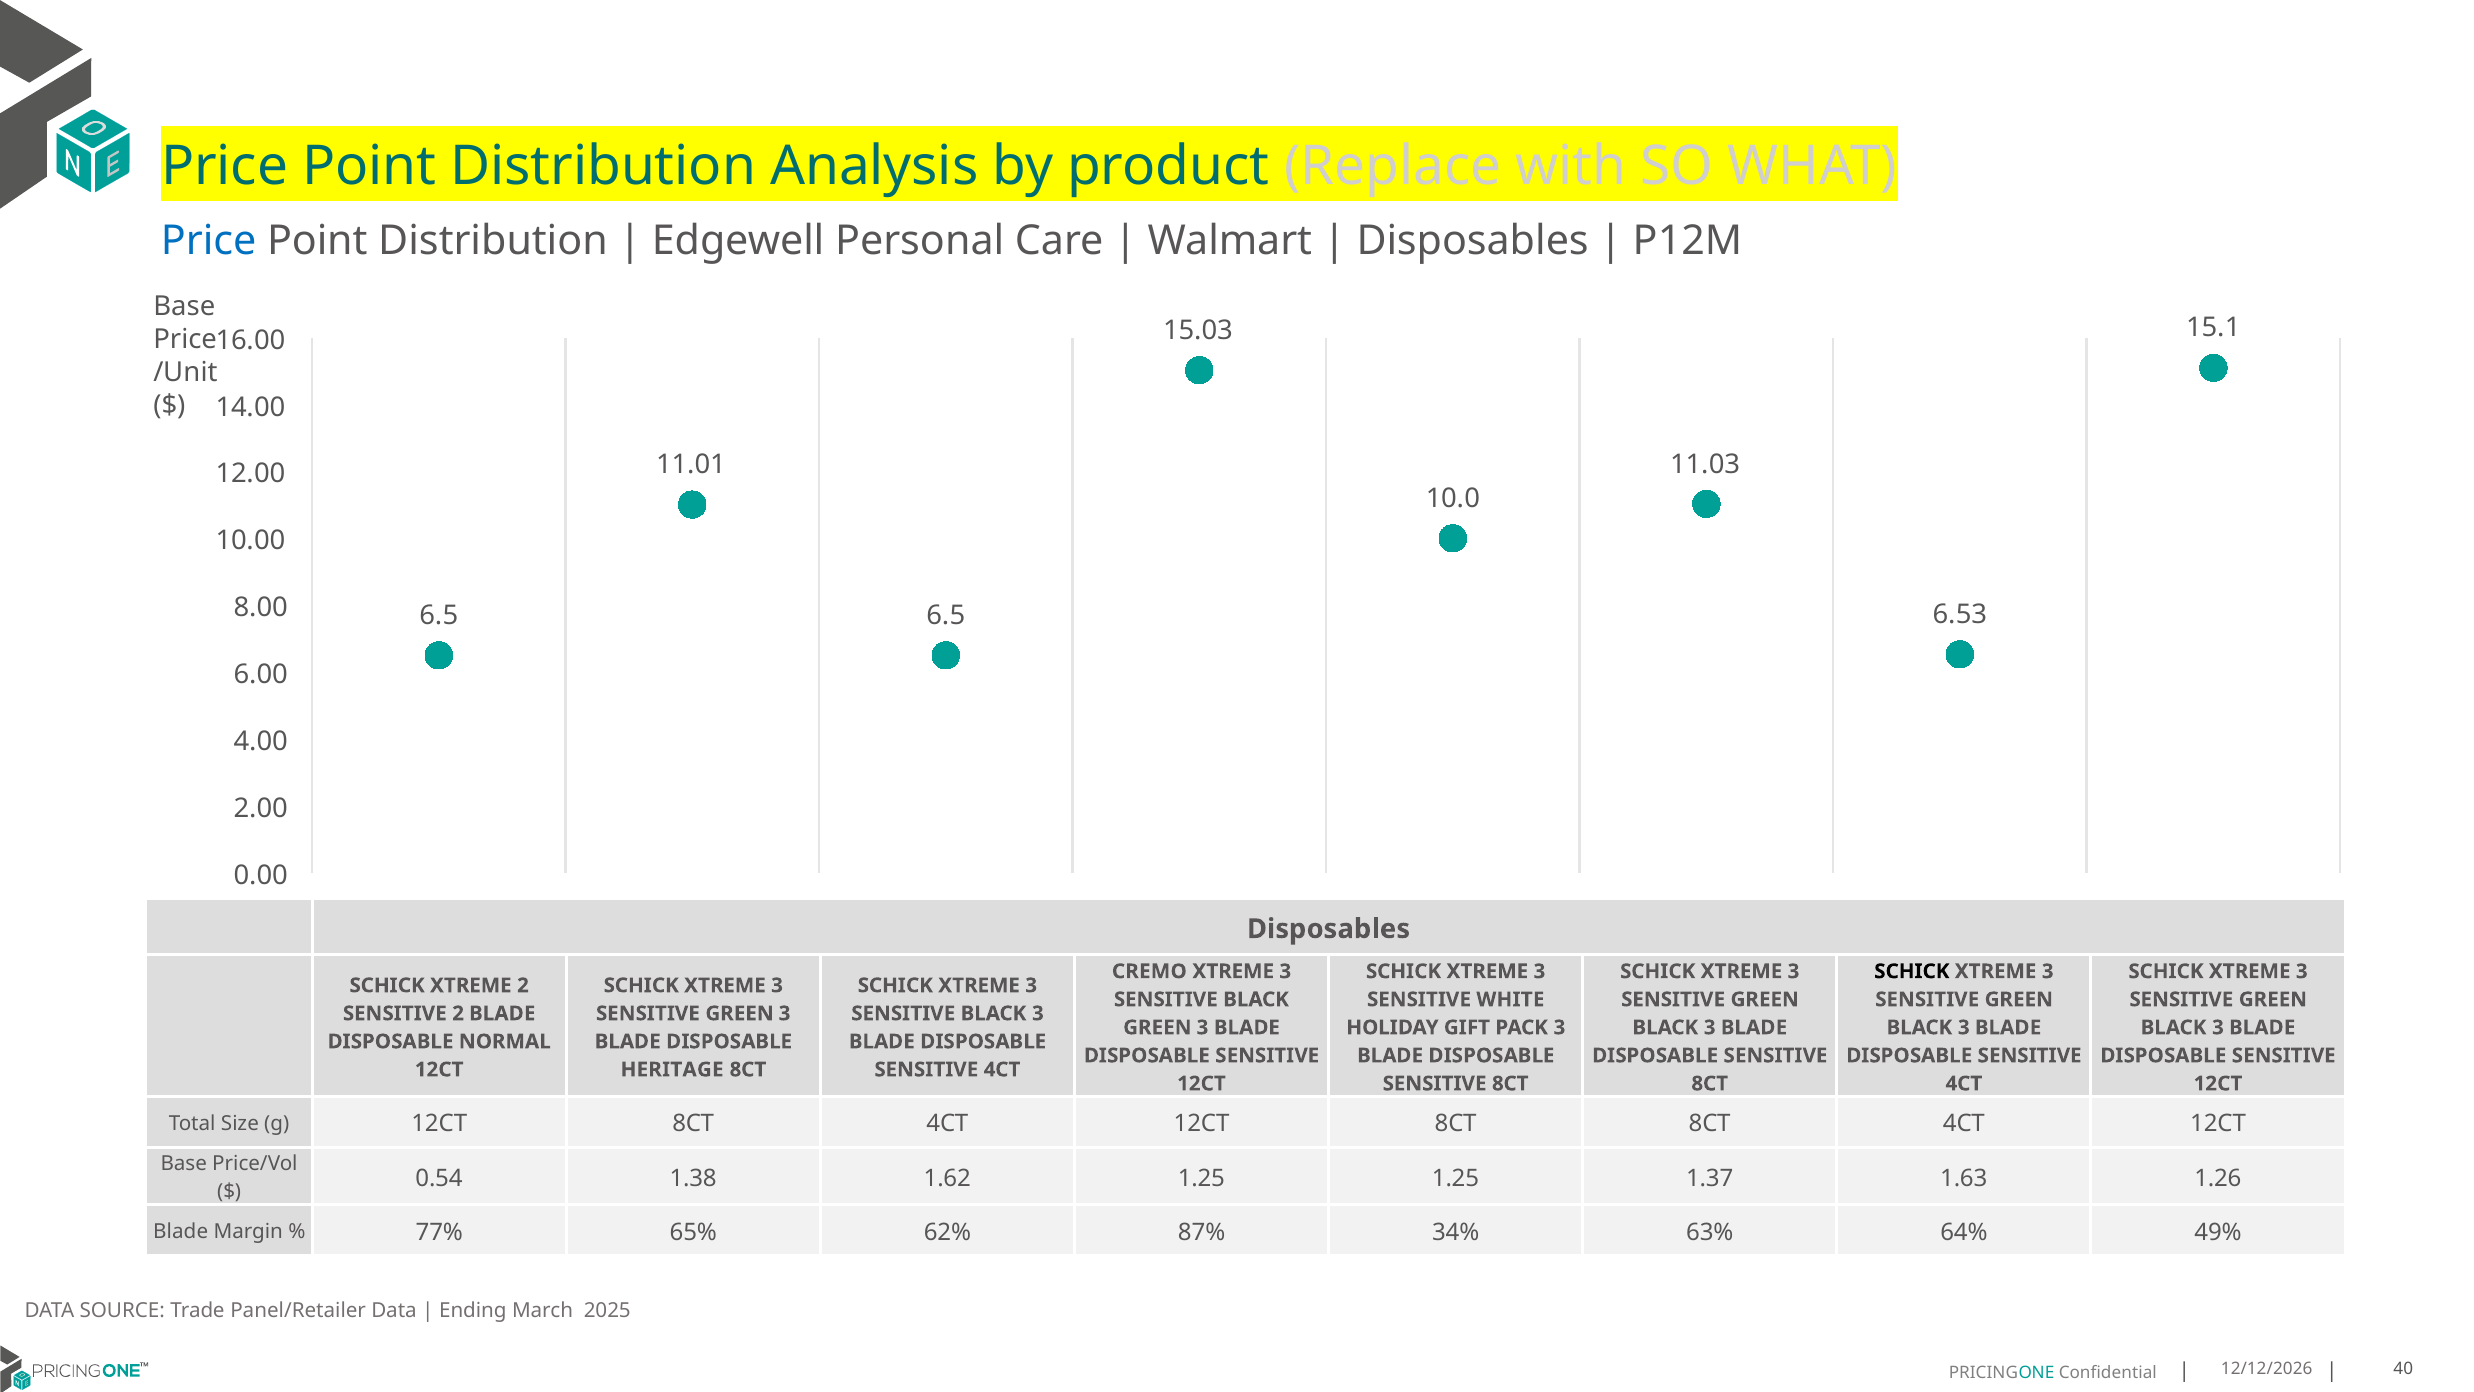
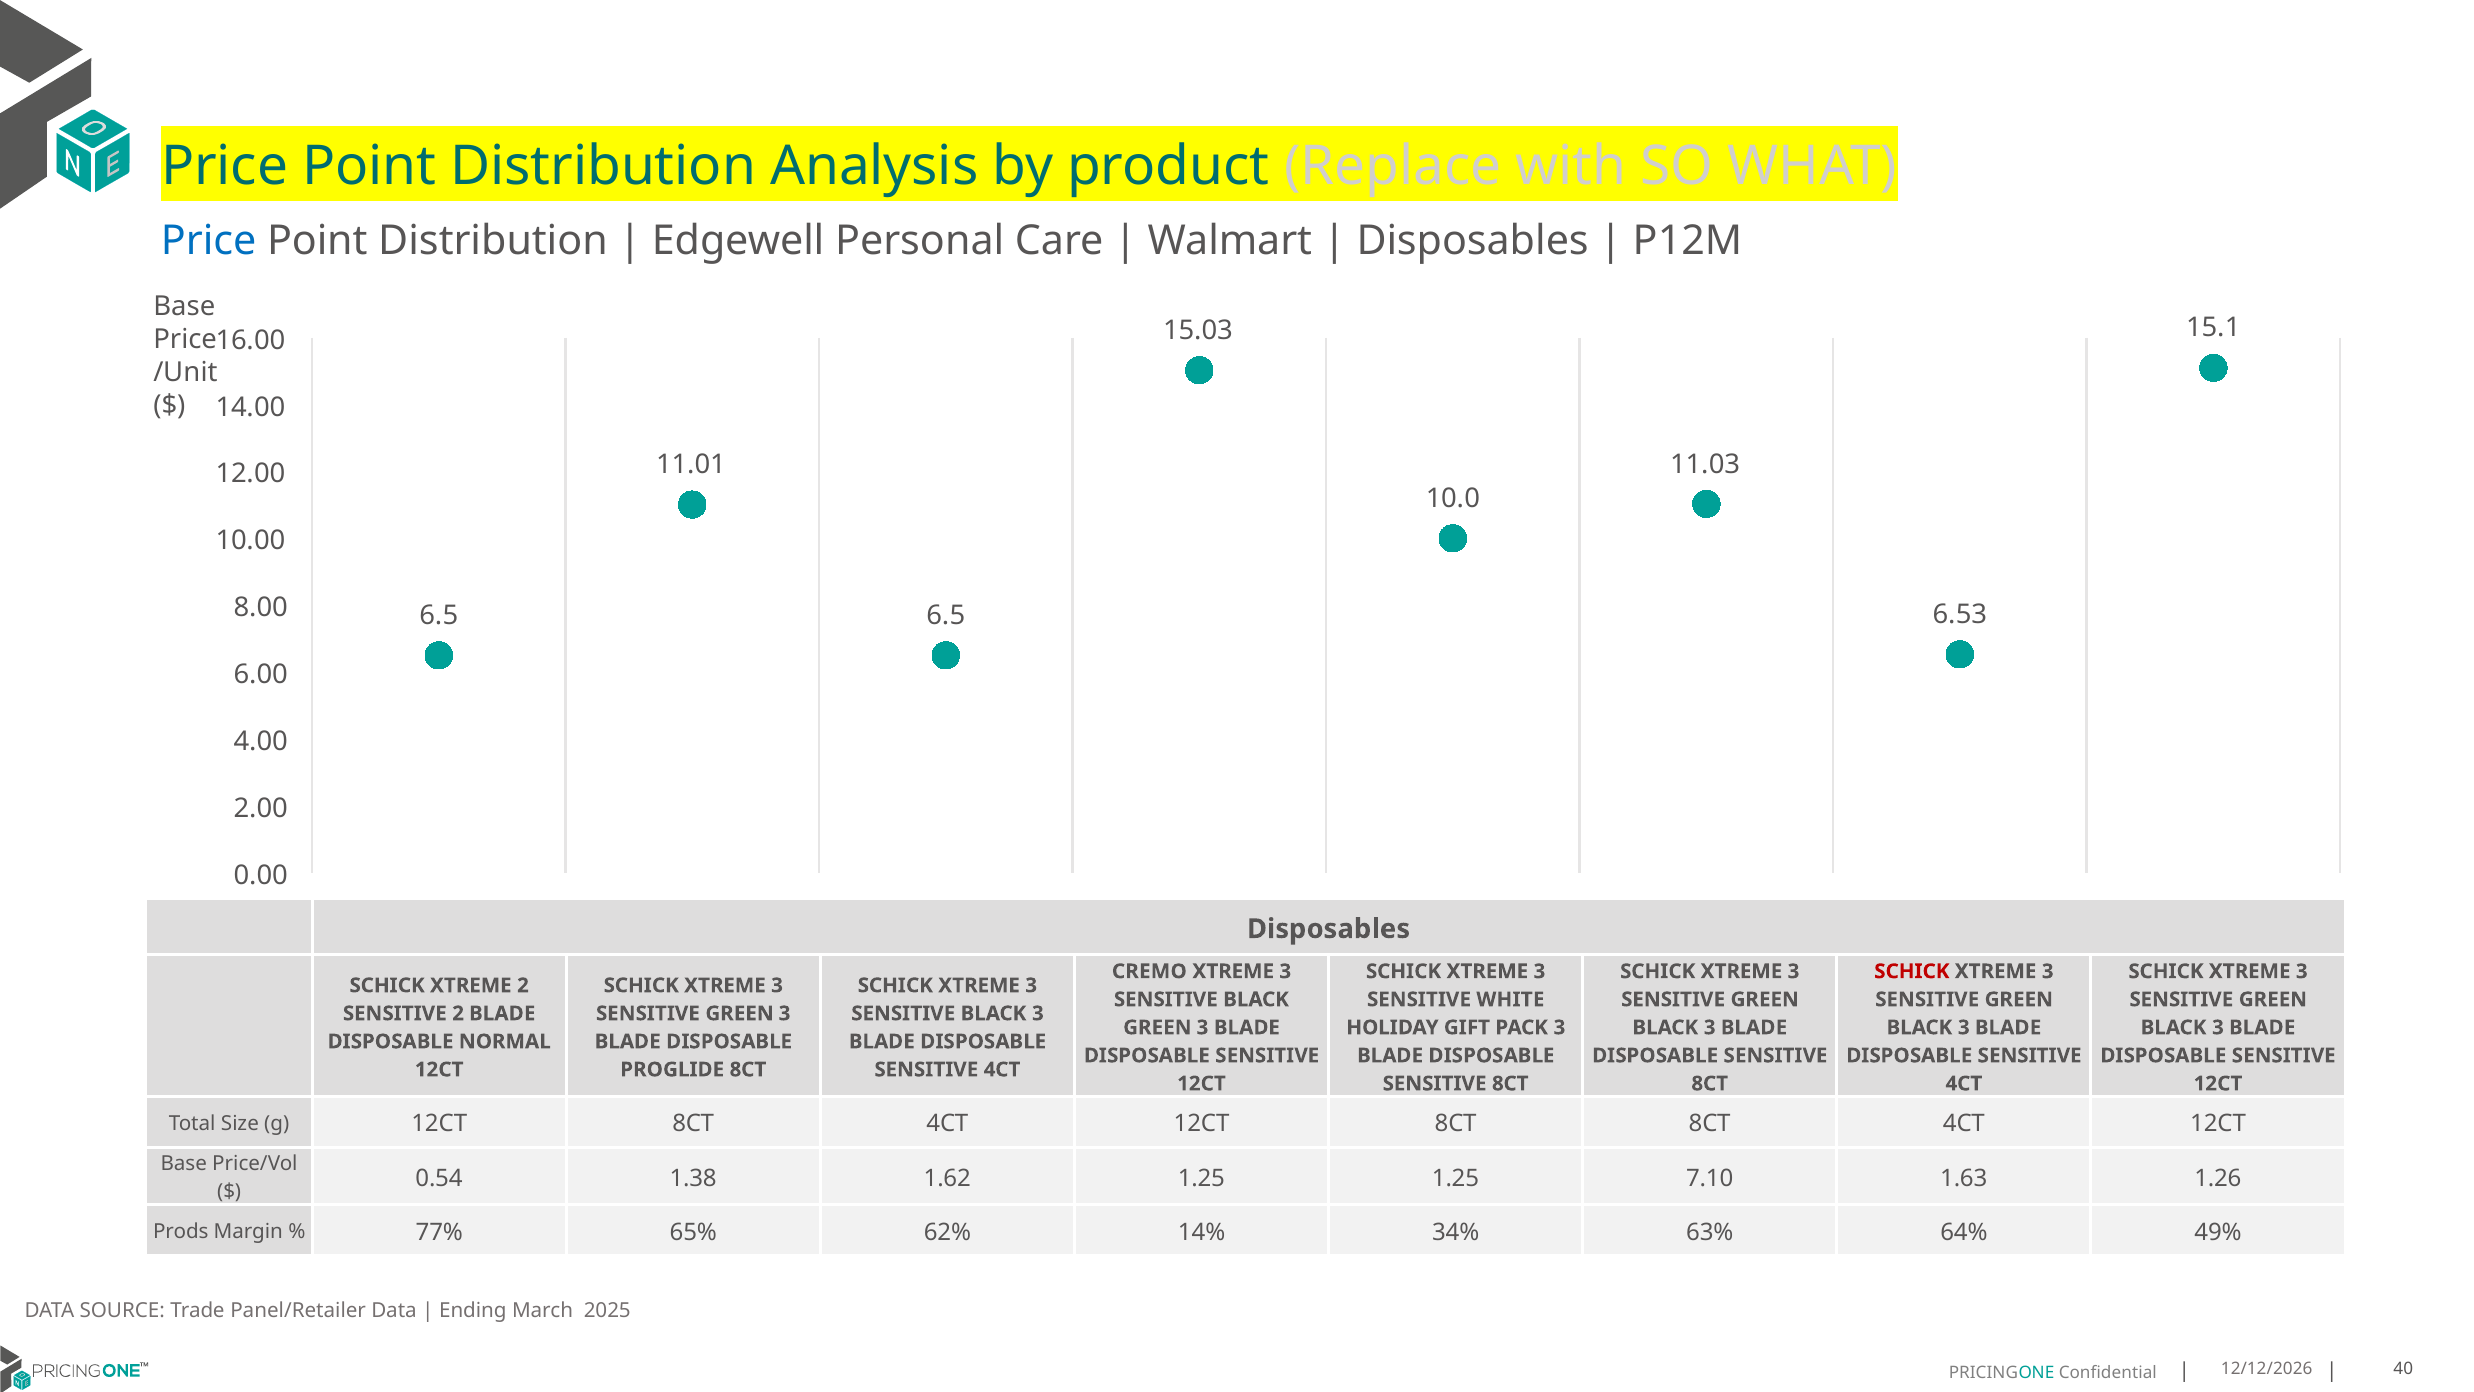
SCHICK colour: black -> red (1912, 971)
HERITAGE: HERITAGE -> PROGLIDE (672, 1069)
1.37: 1.37 -> 7.10 (1710, 1178)
Blade: Blade -> Prods (181, 1232)
87%: 87% -> 14% (1202, 1232)
